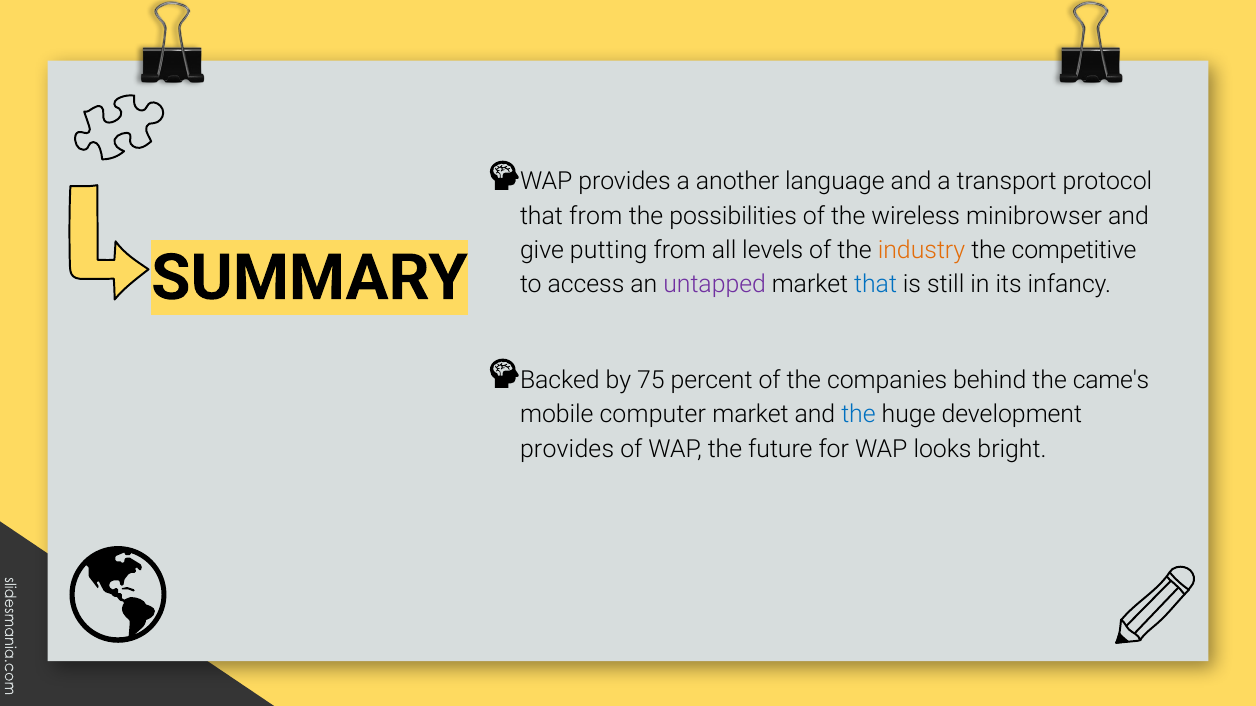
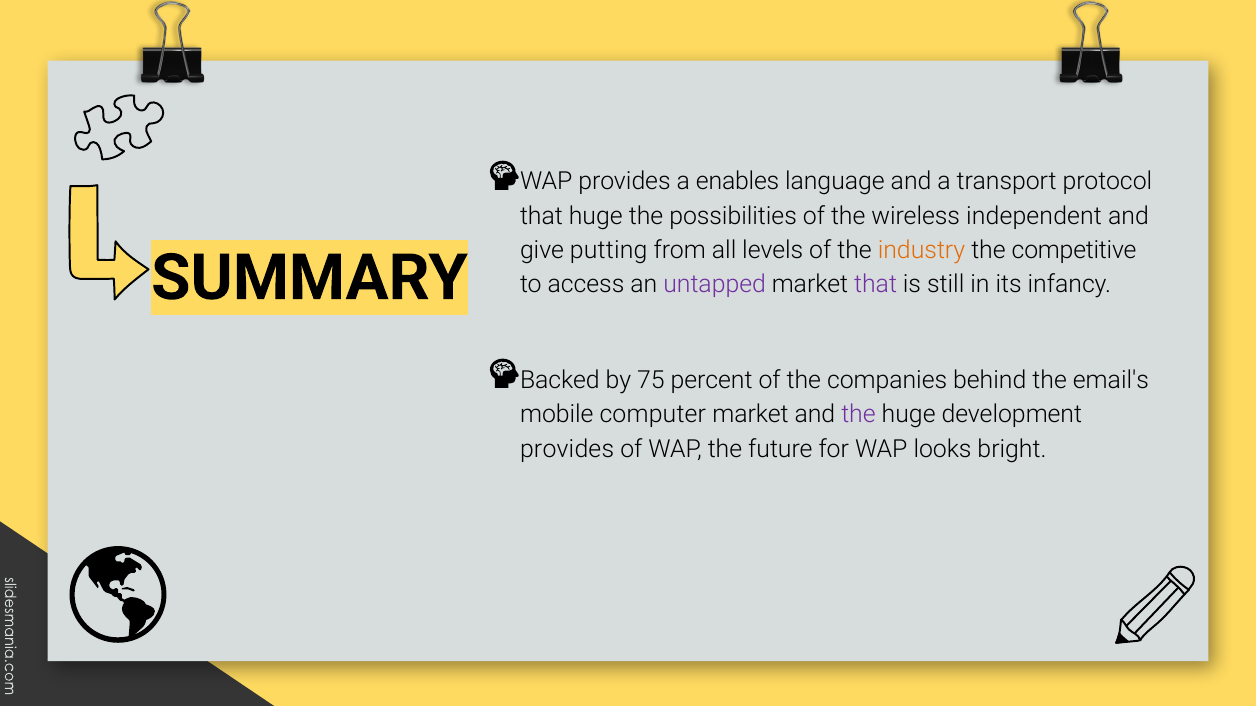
another: another -> enables (738, 182)
that from: from -> huge (596, 216)
minibrowser: minibrowser -> independent (1034, 216)
that colour: blue -> purple (876, 285)
came's: came's -> email's (1111, 381)
the colour: blue -> purple (858, 415)
